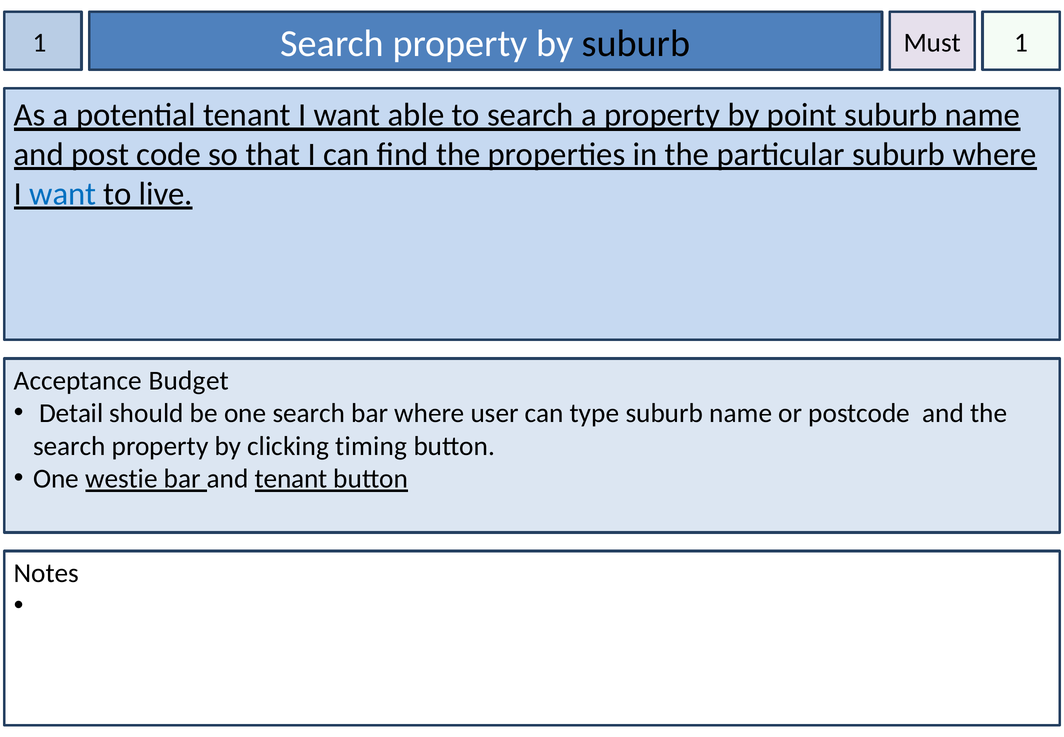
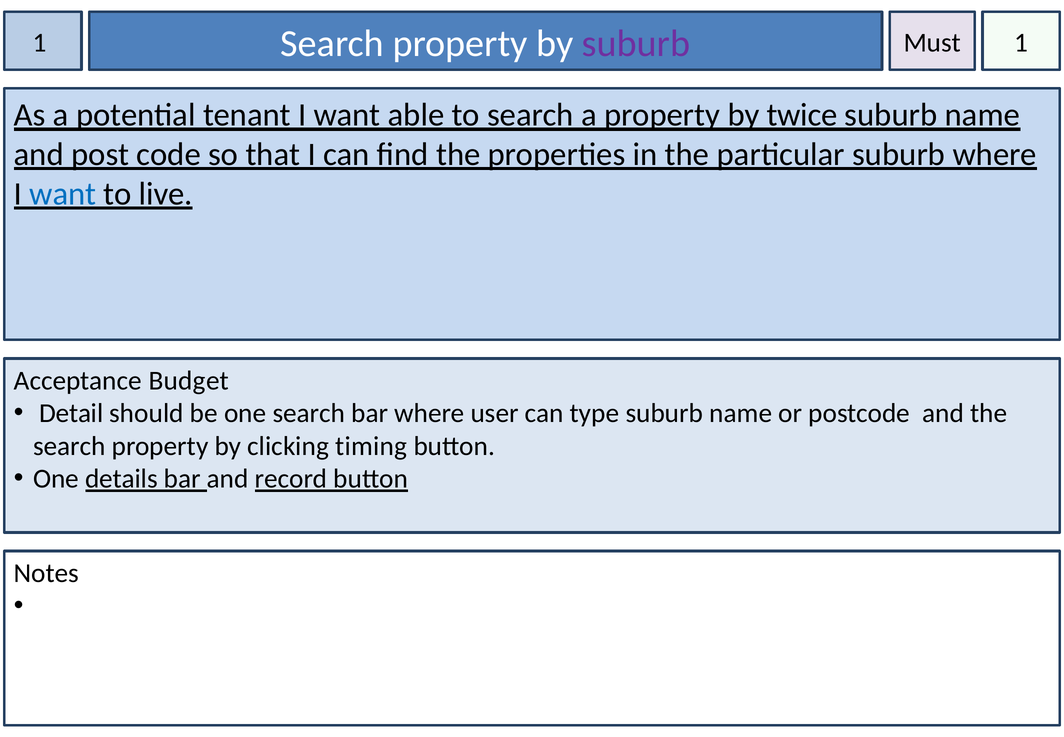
suburb colour: black -> purple (636, 43)
point: point -> twice (802, 115)
westie: westie -> details (122, 479)
and tenant: tenant -> record (291, 479)
